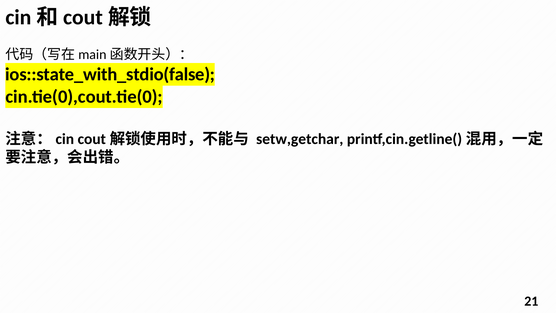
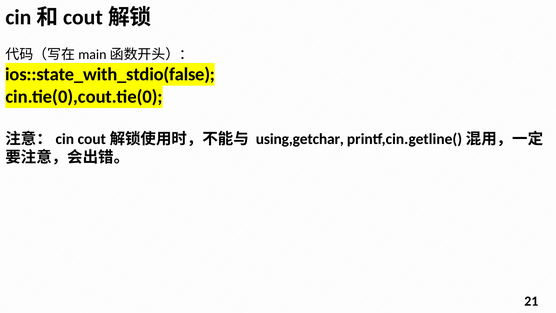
setw,getchar: setw,getchar -> using,getchar (300, 139)
